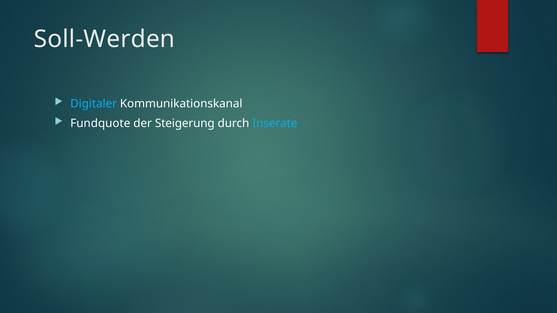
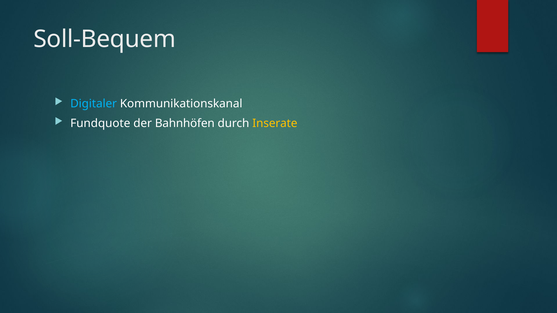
Soll-Werden: Soll-Werden -> Soll-Bequem (105, 39)
Steigerung: Steigerung -> Bahnhöfen (185, 123)
Inserate colour: light blue -> yellow (275, 123)
